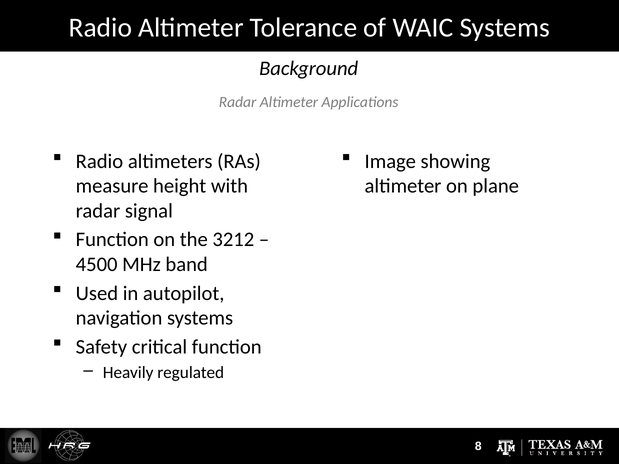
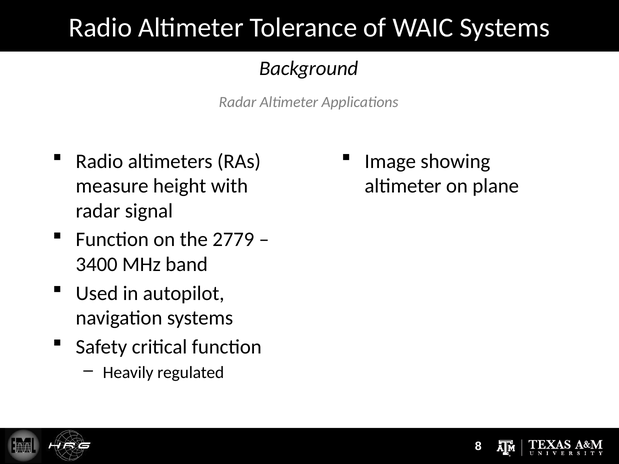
3212: 3212 -> 2779 (233, 240)
4500: 4500 -> 3400 (97, 264)
